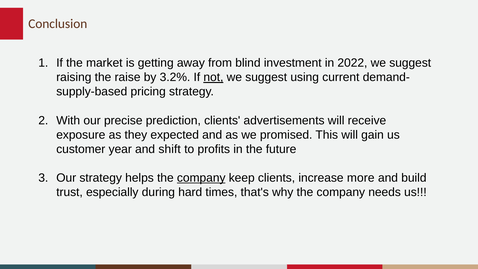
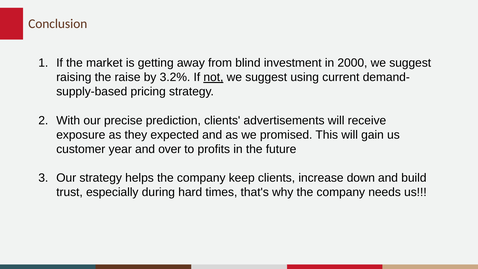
2022: 2022 -> 2000 (352, 63)
shift: shift -> over (170, 149)
company underline: present -> none (201, 178)
more: more -> down (361, 178)
